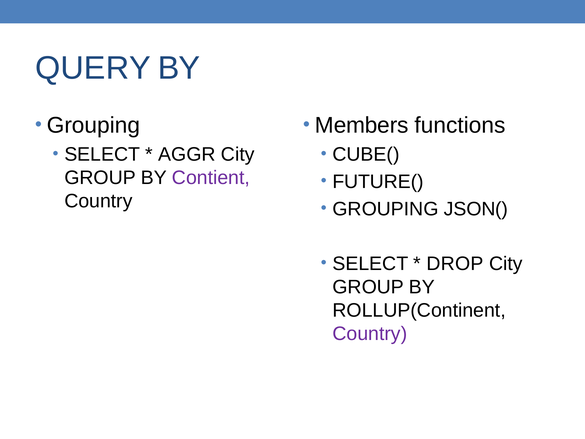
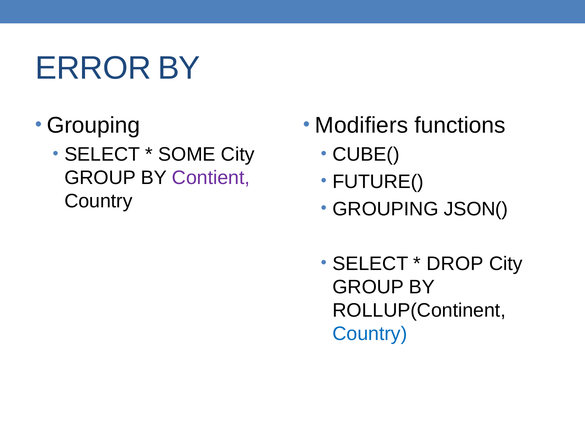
QUERY: QUERY -> ERROR (93, 68)
Members: Members -> Modifiers (362, 125)
AGGR: AGGR -> SOME (187, 154)
Country colour: purple -> blue (370, 334)
